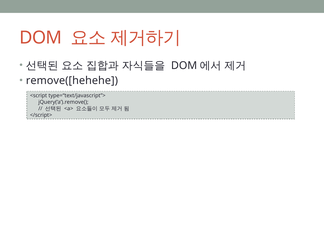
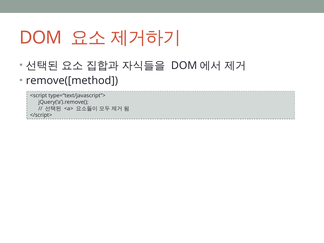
remove([hehehe: remove([hehehe -> remove([method (72, 81)
